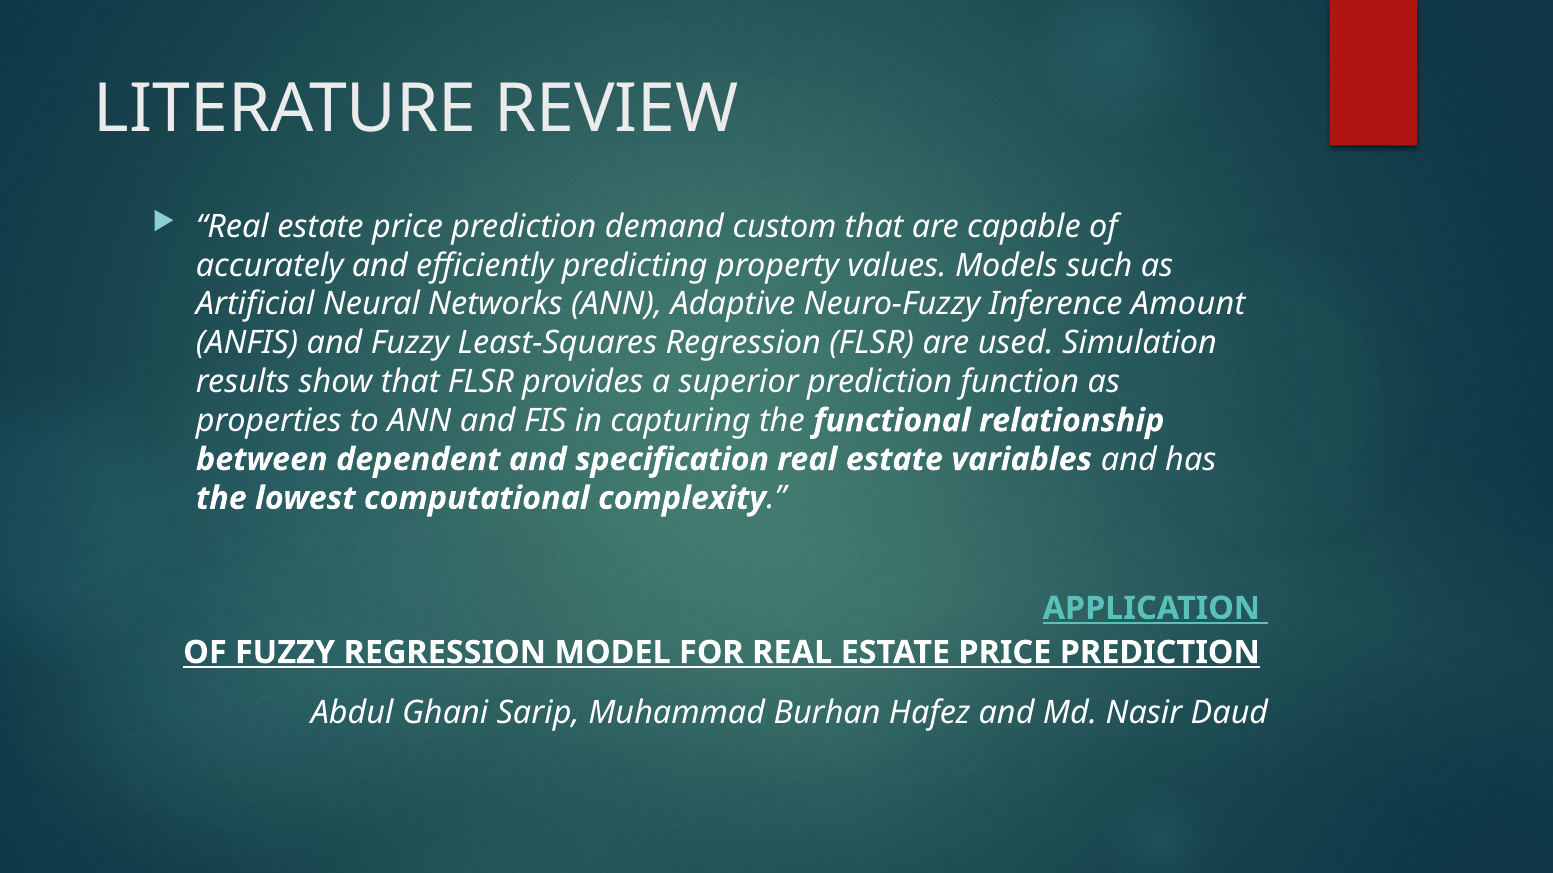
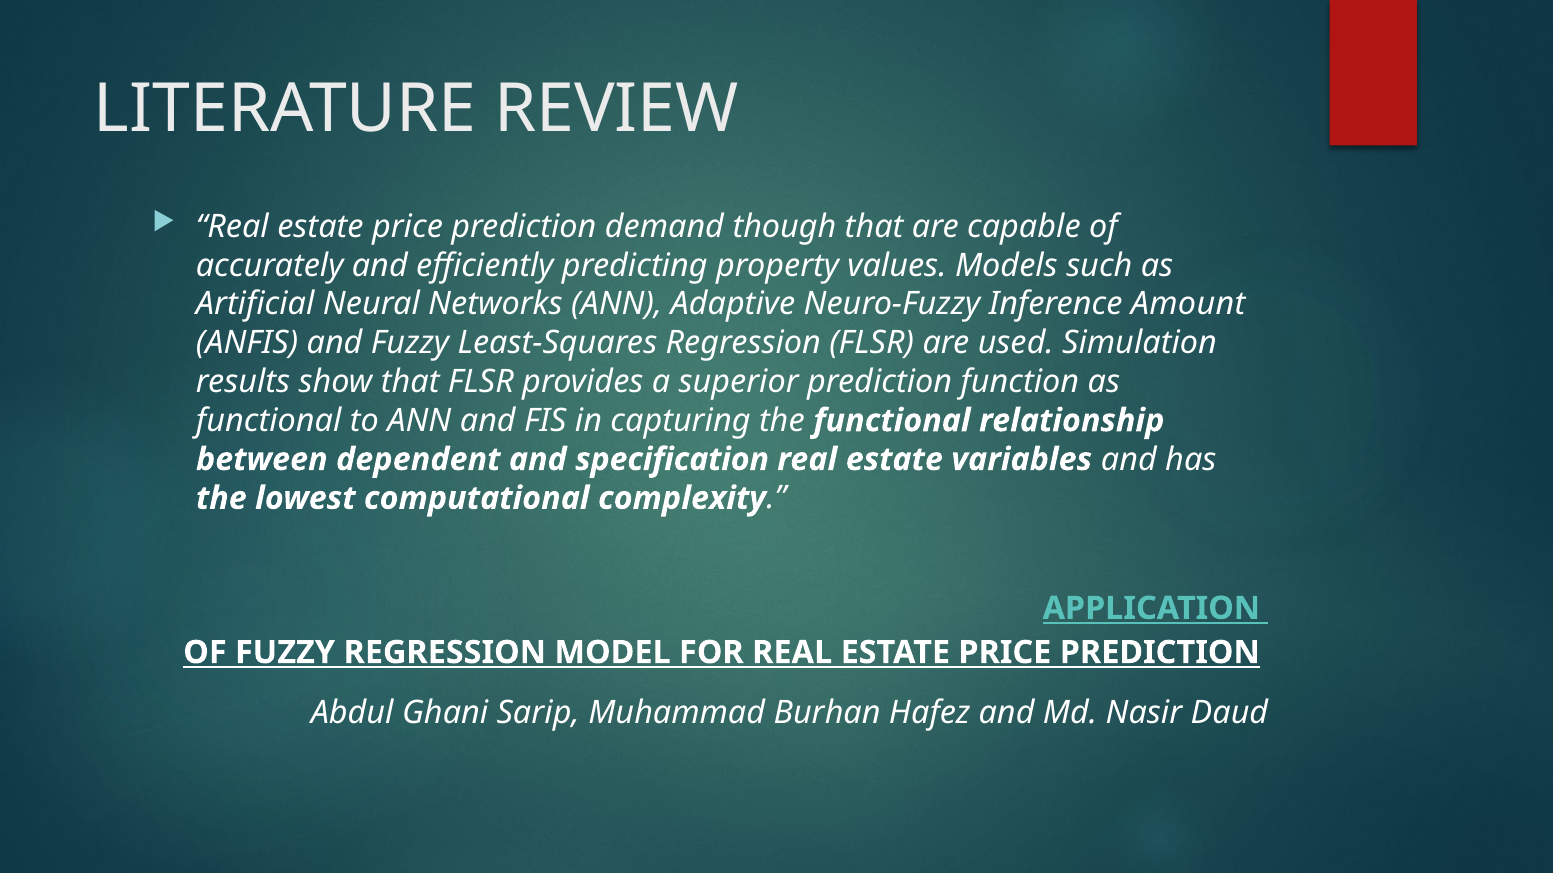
custom: custom -> though (784, 227)
properties: properties -> functional (269, 421)
